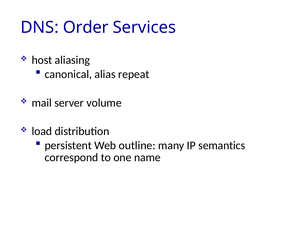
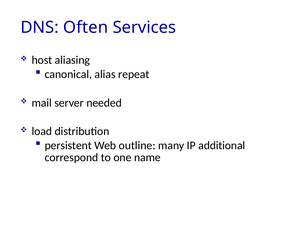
Order: Order -> Often (86, 27)
volume: volume -> needed (104, 102)
semantics: semantics -> additional (222, 145)
